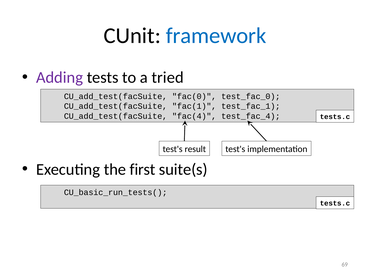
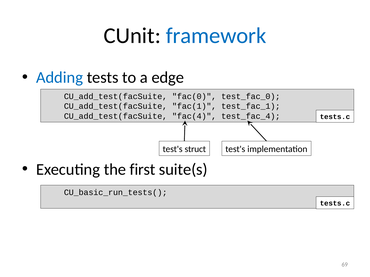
Adding colour: purple -> blue (60, 78)
tried: tried -> edge (168, 78)
result: result -> struct (195, 149)
